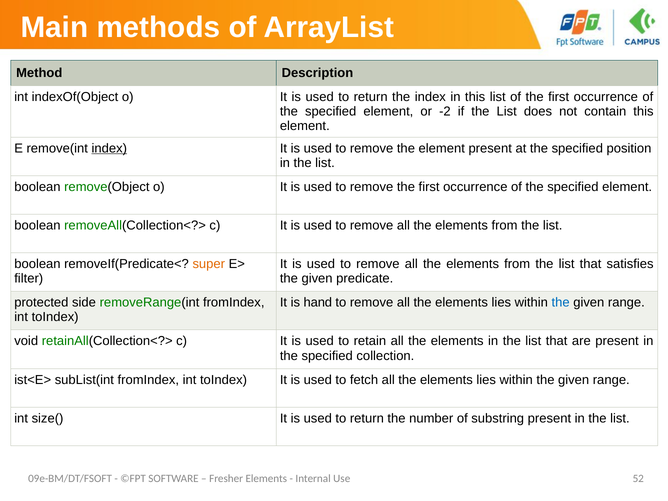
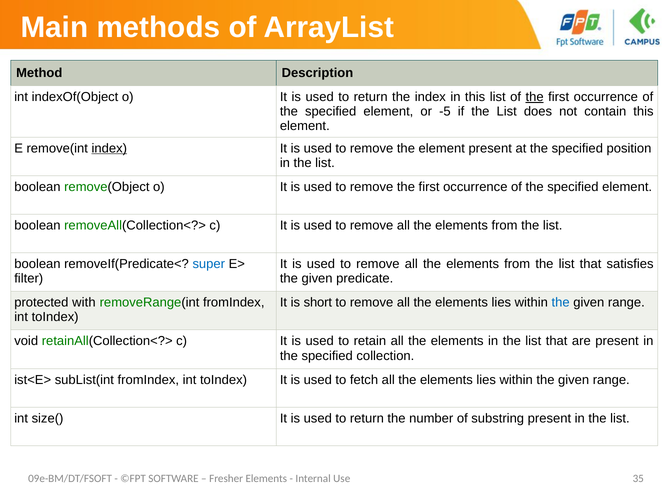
the underline: none -> present (535, 97)
-2: -2 -> -5 (445, 112)
super colour: orange -> blue (209, 264)
side: side -> with (84, 303)
hand: hand -> short (318, 303)
52: 52 -> 35 (638, 478)
